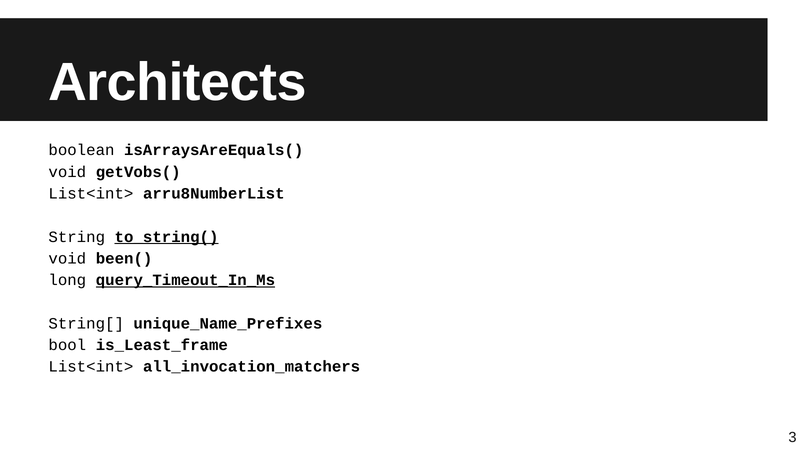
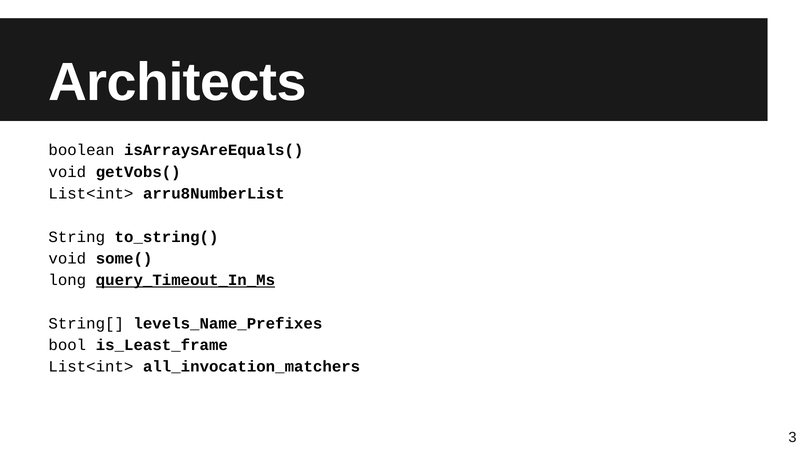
to_string( underline: present -> none (167, 237)
been(: been( -> some( (124, 259)
unique_Name_Prefixes: unique_Name_Prefixes -> levels_Name_Prefixes (228, 324)
